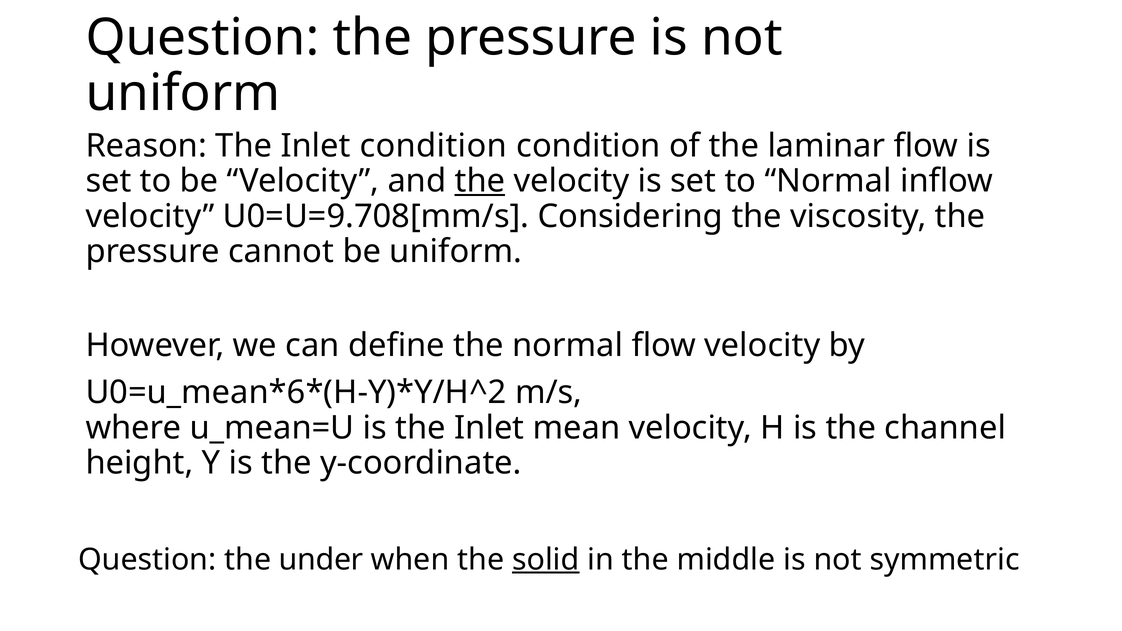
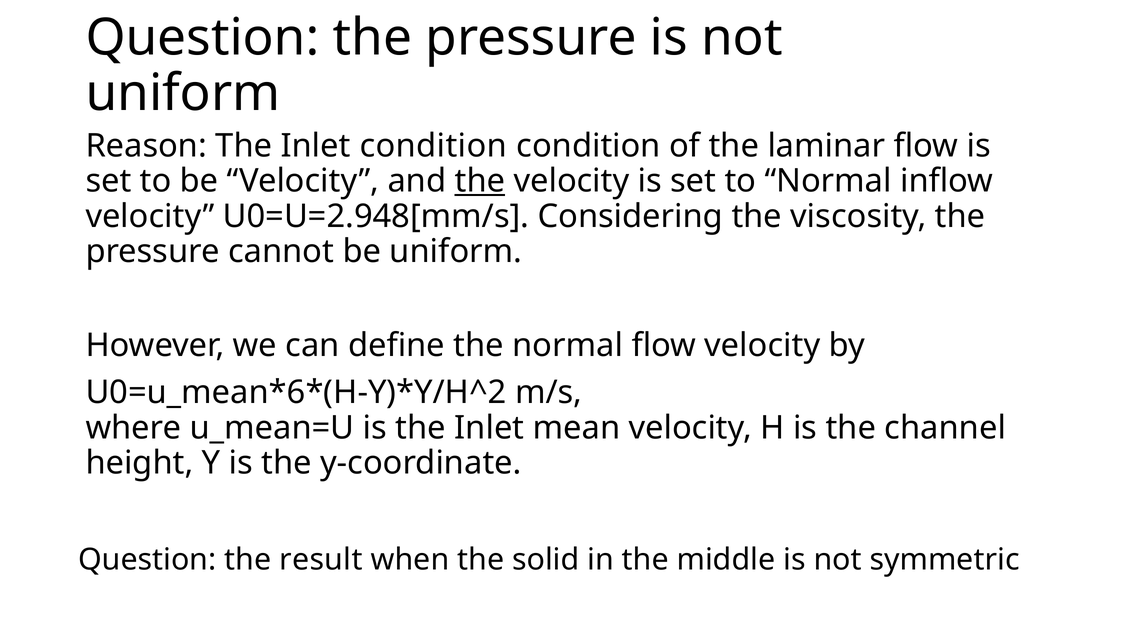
U0=U=9.708[mm/s: U0=U=9.708[mm/s -> U0=U=2.948[mm/s (376, 216)
under: under -> result (321, 560)
solid underline: present -> none (546, 560)
